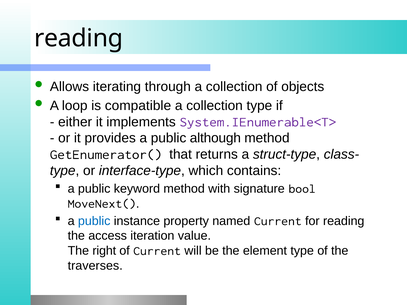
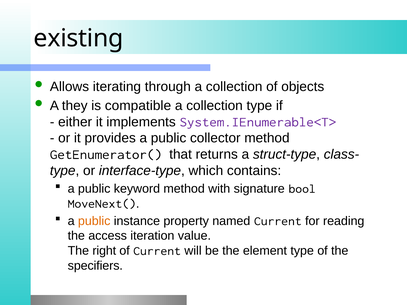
reading: reading -> existing (79, 38)
loop: loop -> they (75, 106)
although: although -> collector (215, 138)
public colour: blue -> orange (94, 221)
traverses: traverses -> specifiers (95, 266)
